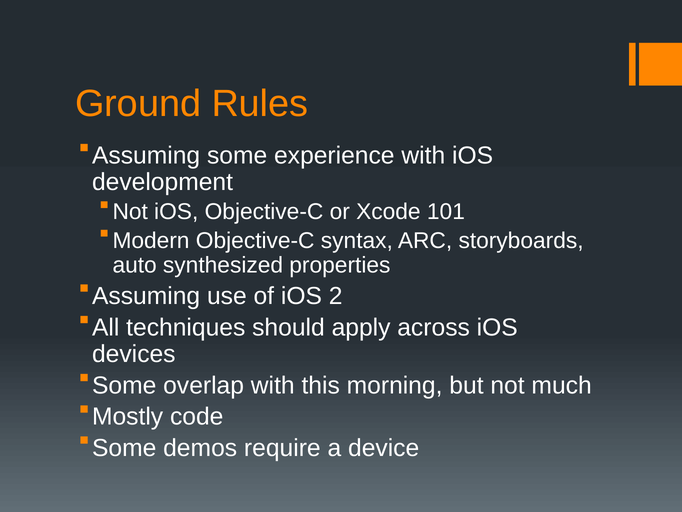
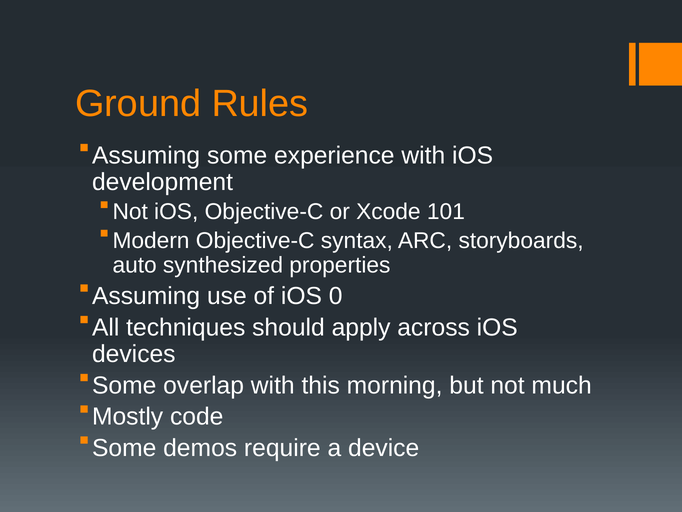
2: 2 -> 0 (336, 296)
